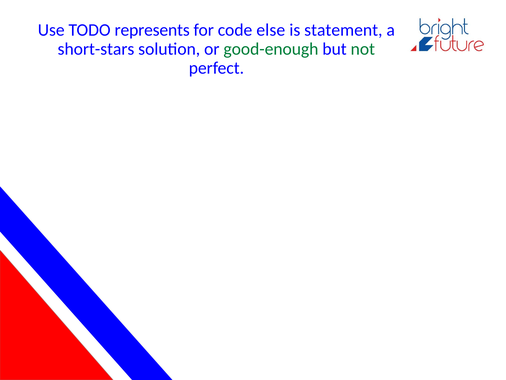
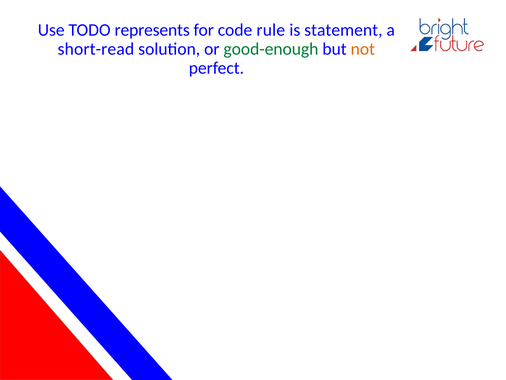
else: else -> rule (271, 30)
short-stars: short-stars -> short-read (96, 49)
not colour: green -> orange (363, 49)
